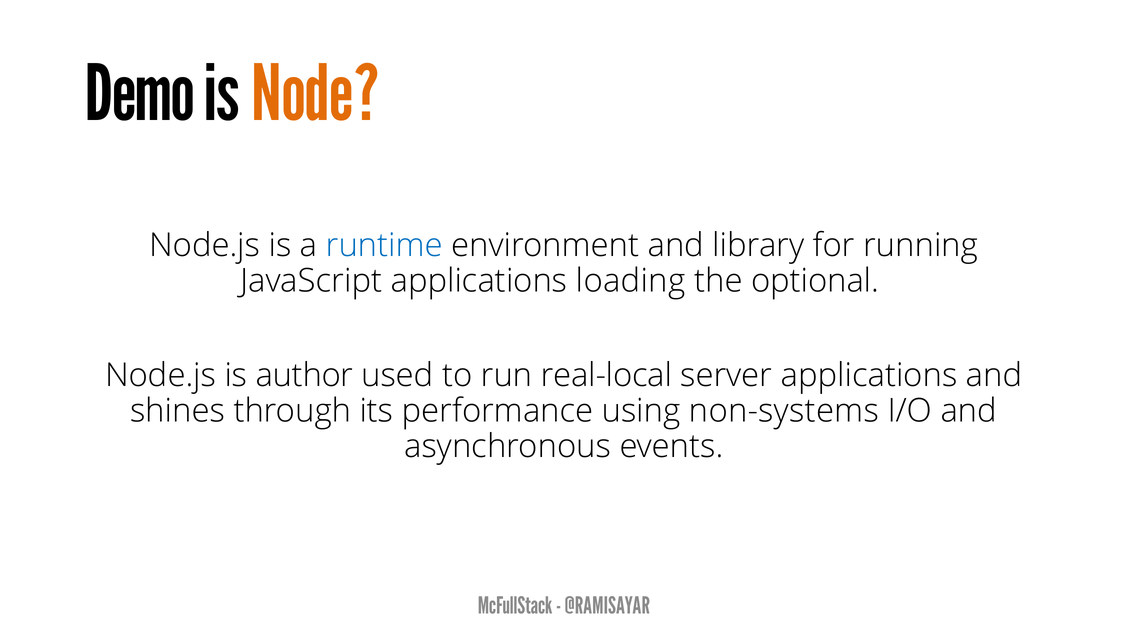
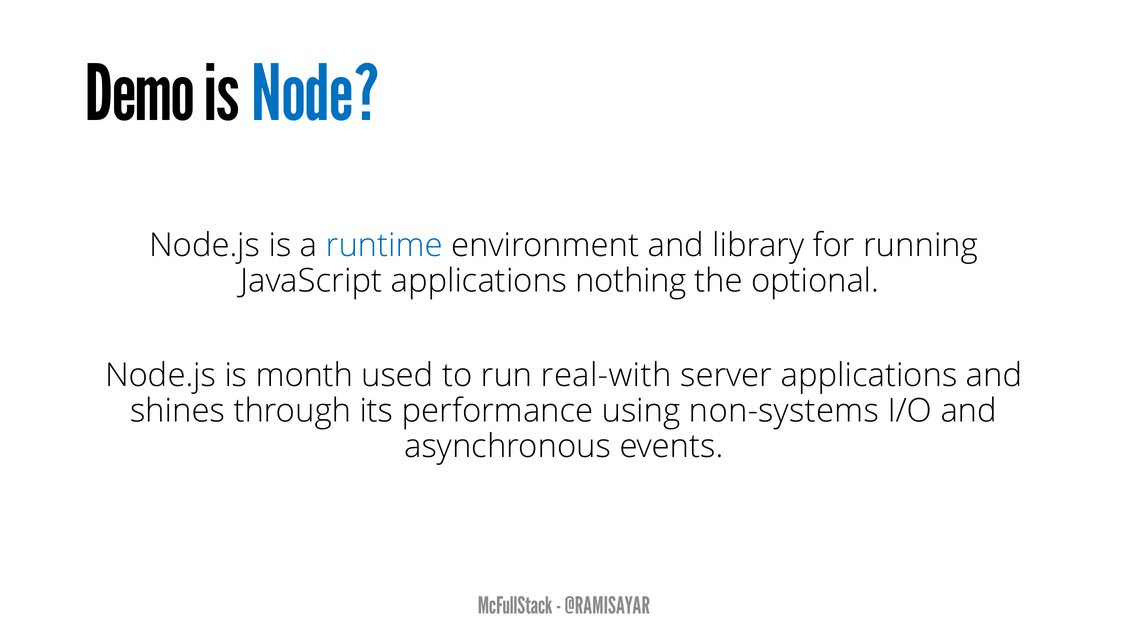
Node colour: orange -> blue (316, 95)
loading: loading -> nothing (631, 281)
author: author -> month (304, 376)
real-local: real-local -> real-with (606, 376)
